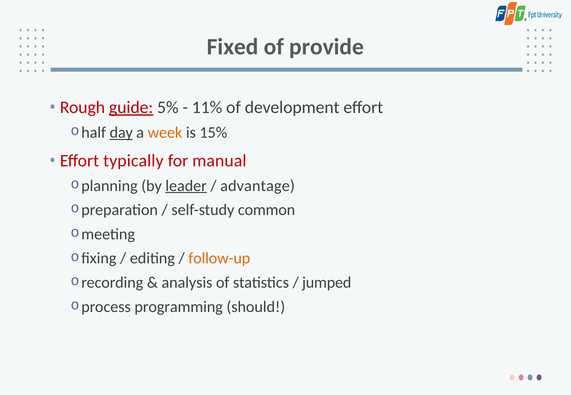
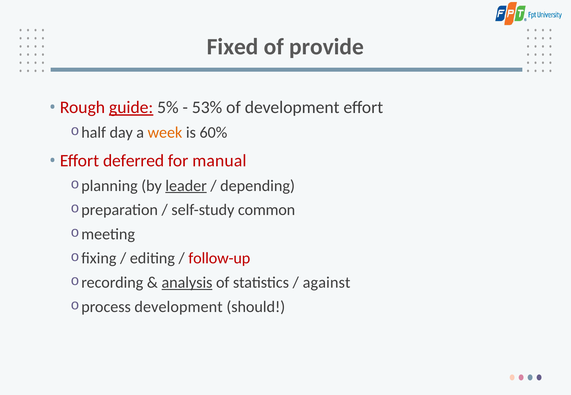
11%: 11% -> 53% (207, 108)
day underline: present -> none (121, 133)
15%: 15% -> 60% (213, 133)
typically: typically -> deferred (134, 161)
advantage: advantage -> depending (258, 186)
follow-up colour: orange -> red (219, 259)
analysis underline: none -> present (187, 283)
jumped: jumped -> against (327, 283)
programming: programming -> development (179, 307)
